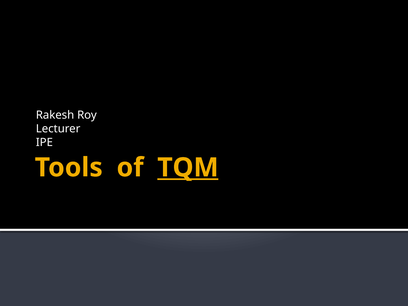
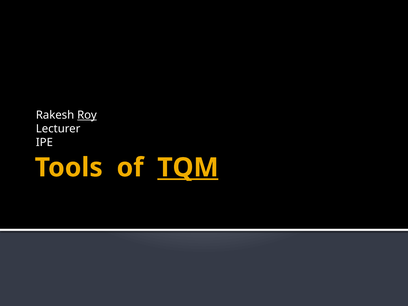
Roy underline: none -> present (87, 115)
